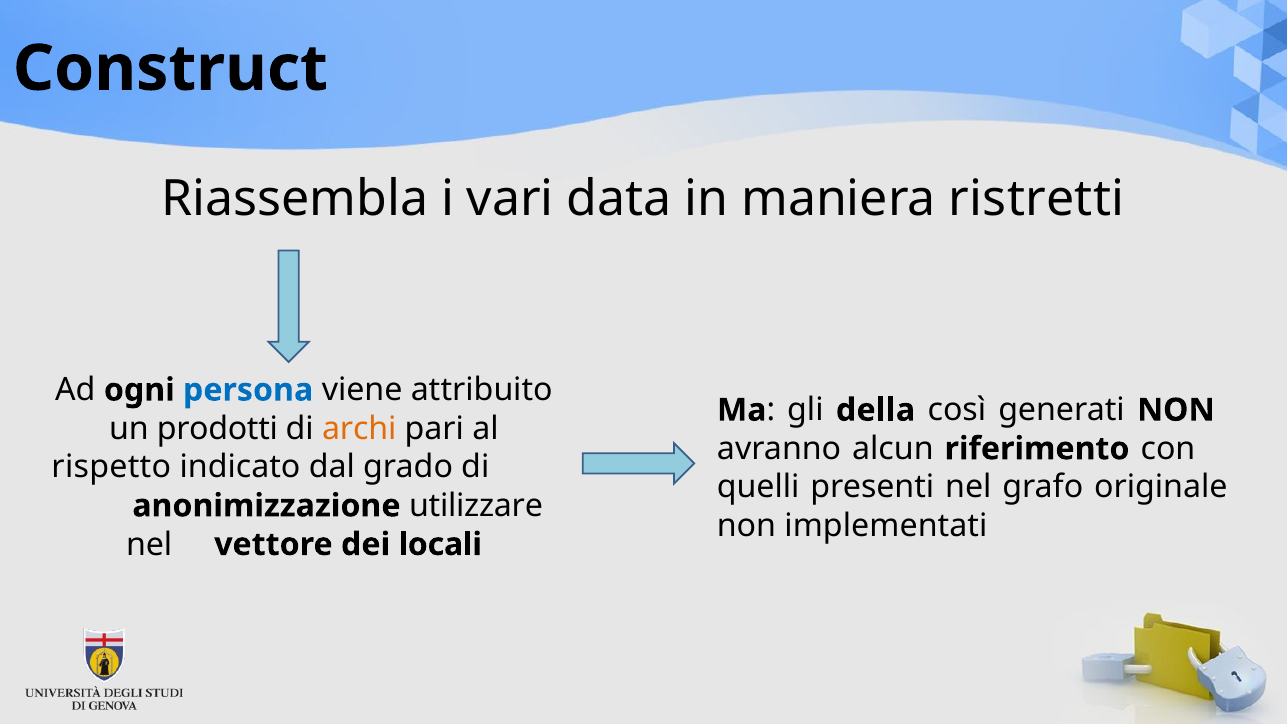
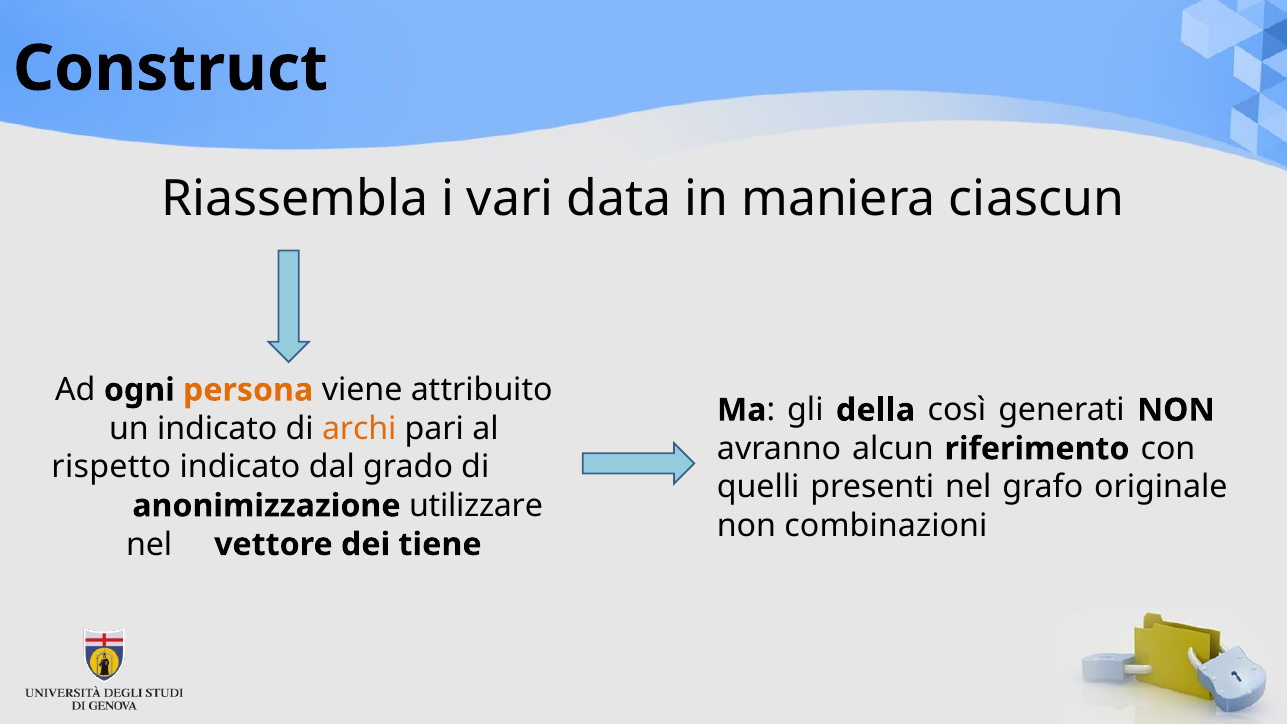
ristretti: ristretti -> ciascun (1037, 199)
persona colour: blue -> orange (248, 390)
un prodotti: prodotti -> indicato (217, 429)
implementati: implementati -> combinazioni (886, 526)
locali: locali -> tiene (440, 544)
